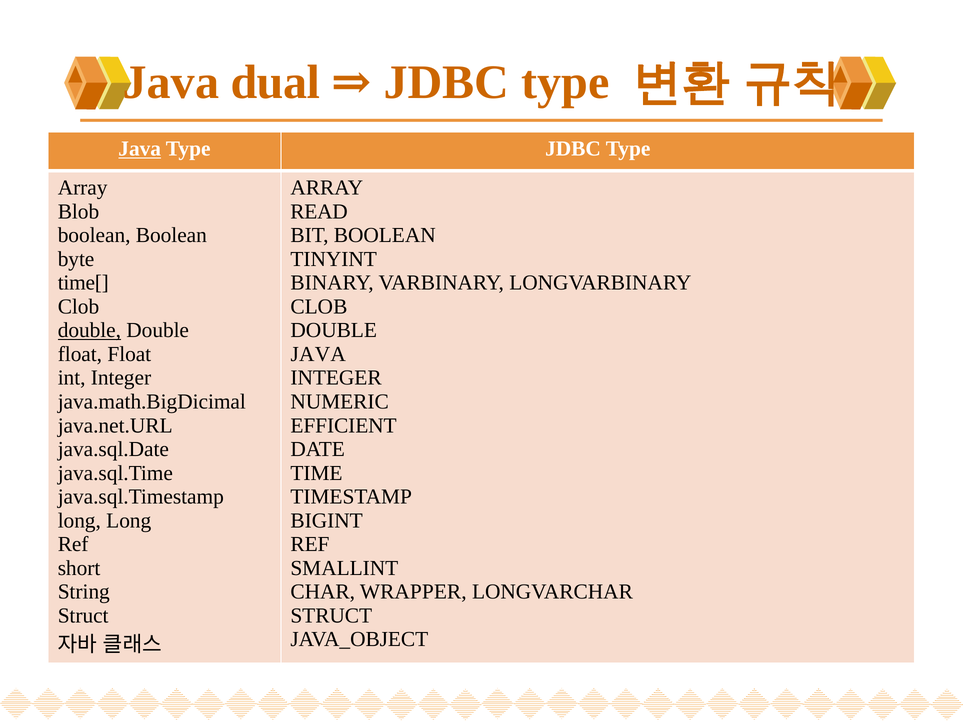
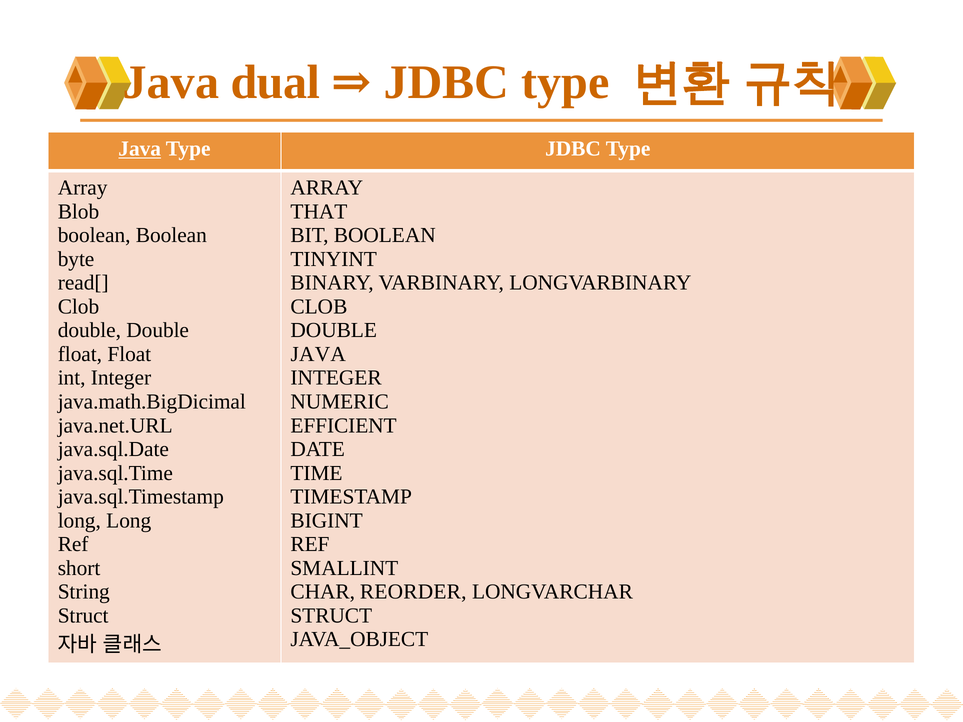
READ: READ -> THAT (319, 212)
time[: time[ -> read[ (83, 283)
double underline: present -> none (89, 331)
WRAPPER: WRAPPER -> REORDER (413, 592)
